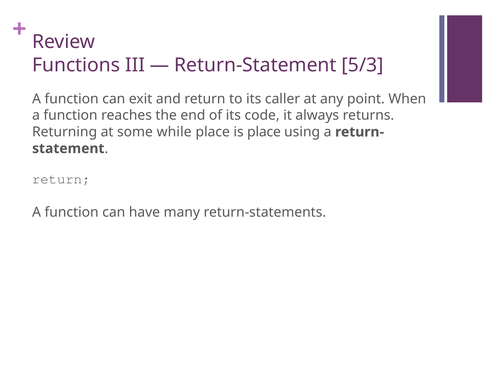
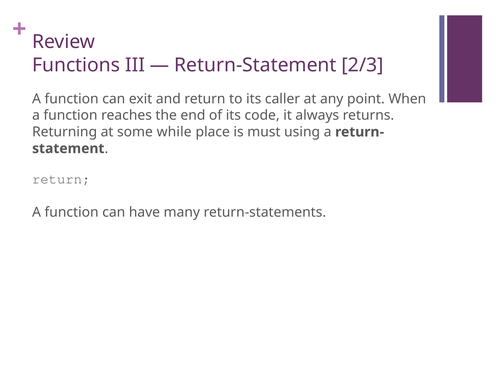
5/3: 5/3 -> 2/3 (363, 65)
is place: place -> must (264, 132)
